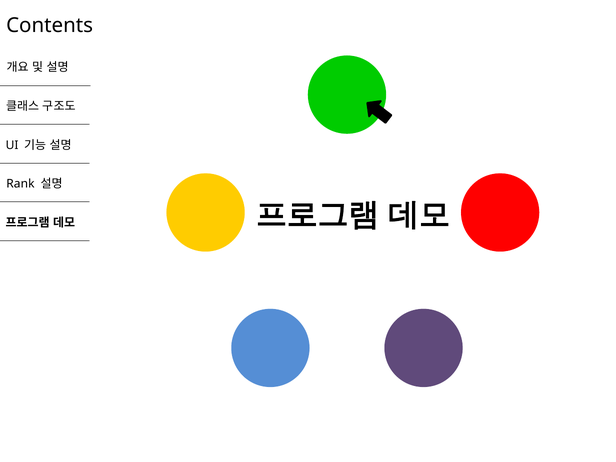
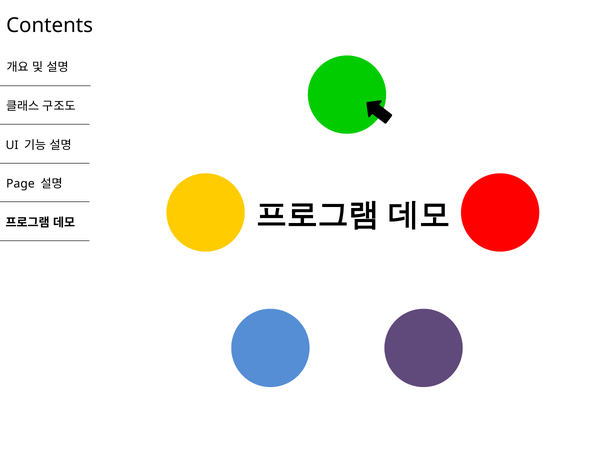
Rank: Rank -> Page (20, 184)
